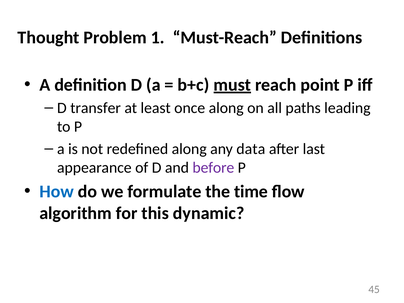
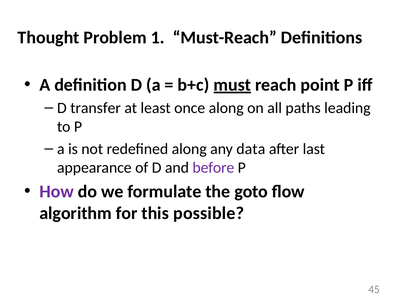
How colour: blue -> purple (57, 192)
time: time -> goto (251, 192)
dynamic: dynamic -> possible (209, 213)
